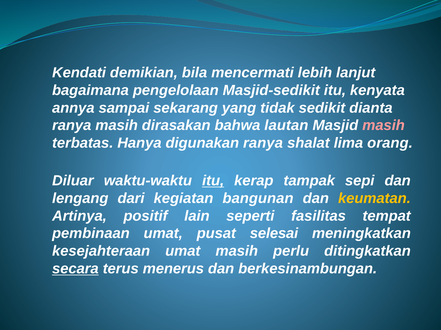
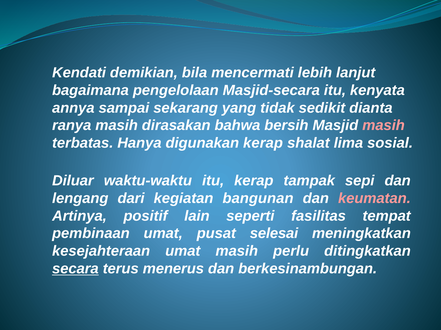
Masjid-sedikit: Masjid-sedikit -> Masjid-secara (271, 90)
lautan: lautan -> bersih (286, 126)
digunakan ranya: ranya -> kerap (263, 143)
orang: orang -> sosial (390, 143)
itu underline: present -> none (213, 181)
keumatan colour: yellow -> pink (374, 199)
